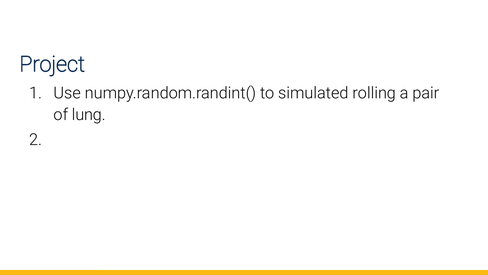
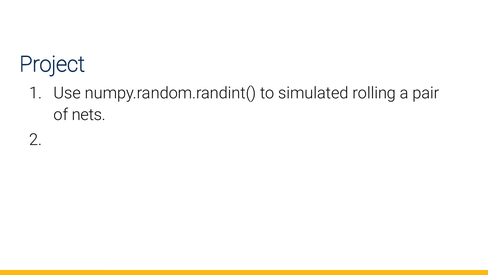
lung: lung -> nets (89, 115)
